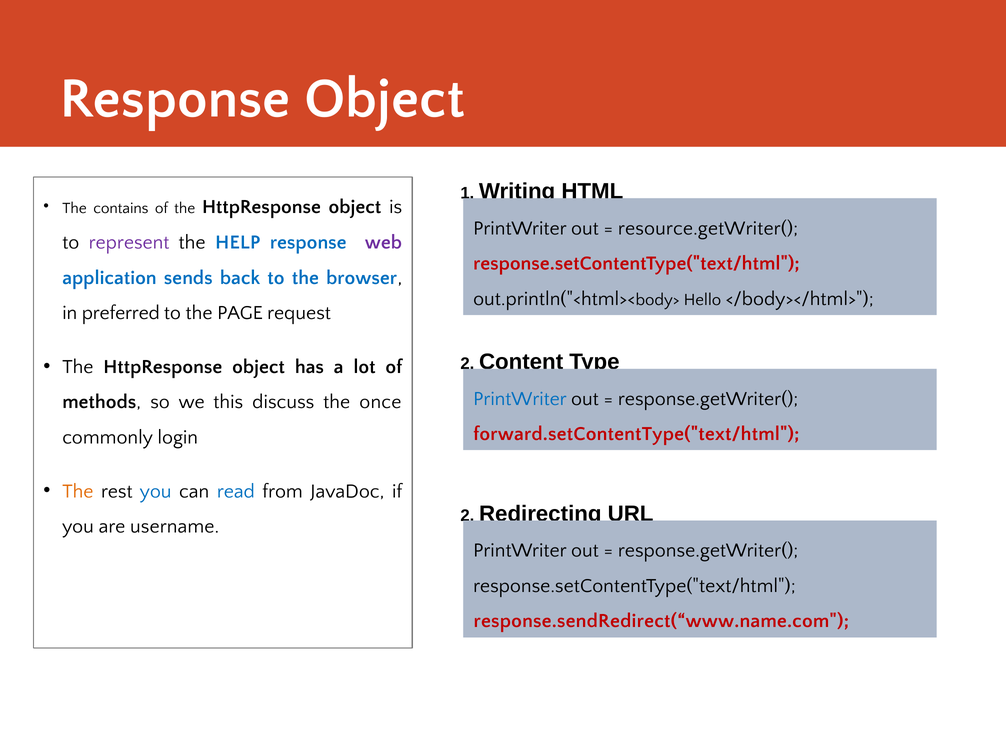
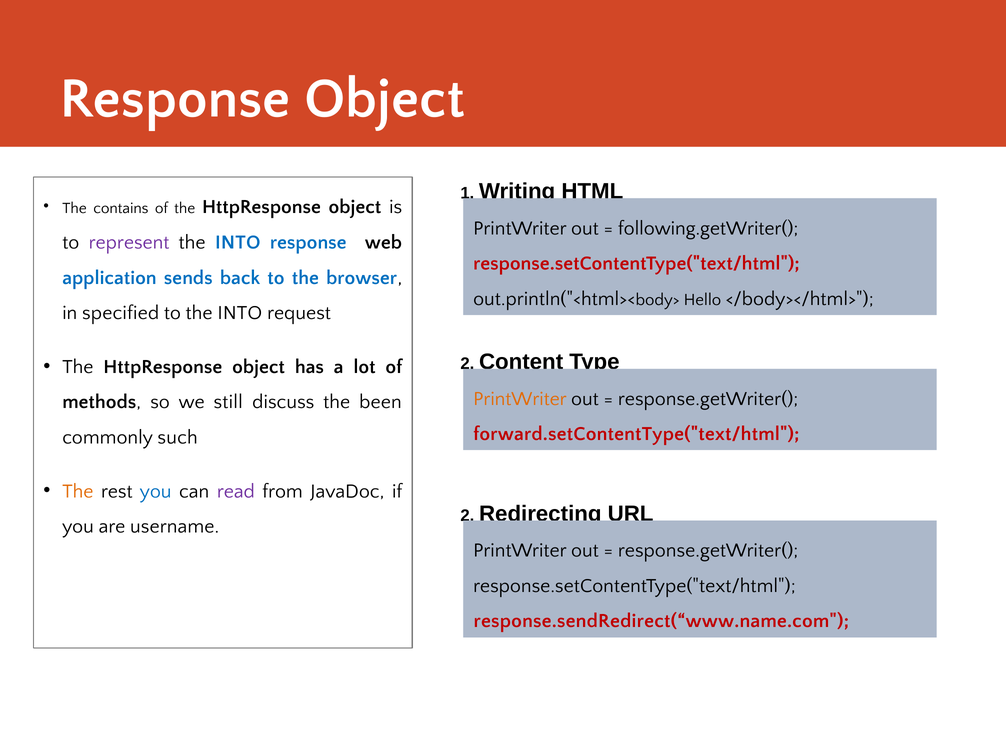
resource.getWriter(: resource.getWriter( -> following.getWriter( (708, 228)
HELP: HELP -> INTO (238, 242)
web colour: purple -> black (383, 242)
preferred: preferred -> specified (121, 313)
to the PAGE: PAGE -> INTO (240, 313)
PrintWriter colour: blue -> orange (520, 398)
this: this -> still (228, 402)
once: once -> been (380, 402)
login: login -> such (178, 437)
read colour: blue -> purple (236, 491)
